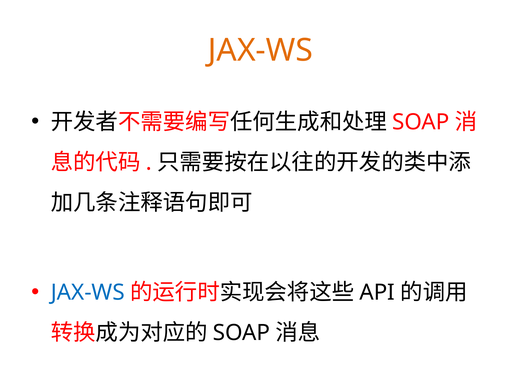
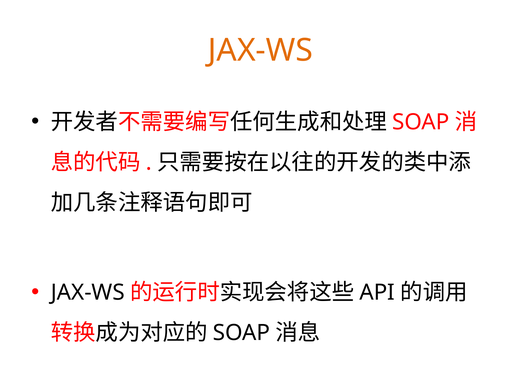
JAX-WS colour: blue -> black (88, 293)
